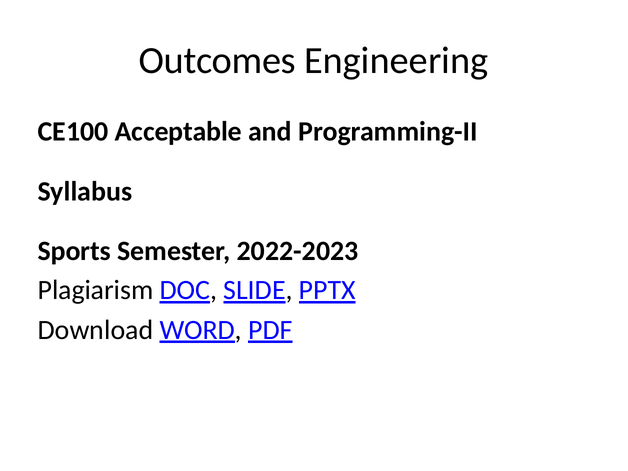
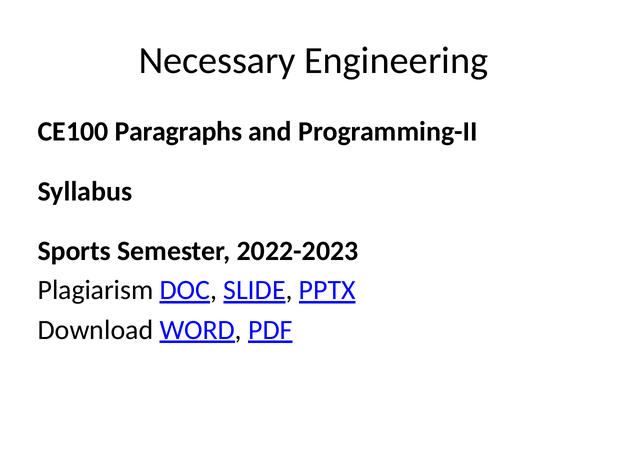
Outcomes: Outcomes -> Necessary (217, 61)
Acceptable: Acceptable -> Paragraphs (178, 132)
